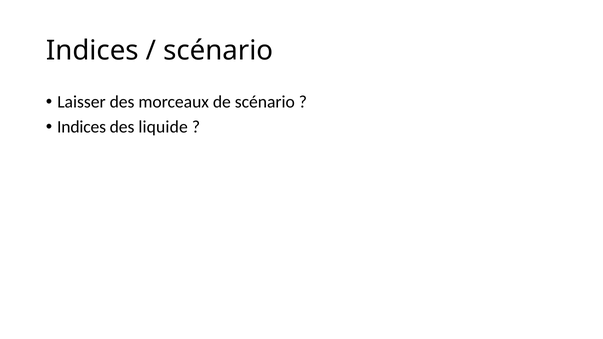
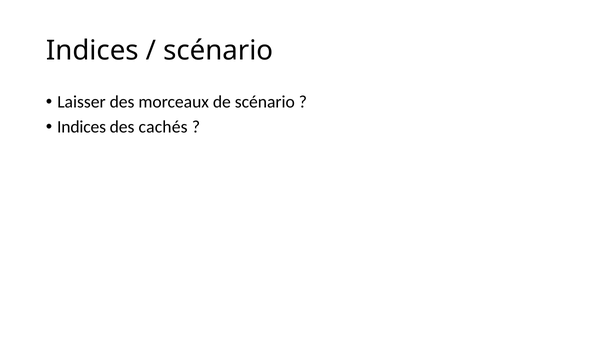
liquide: liquide -> cachés (163, 127)
